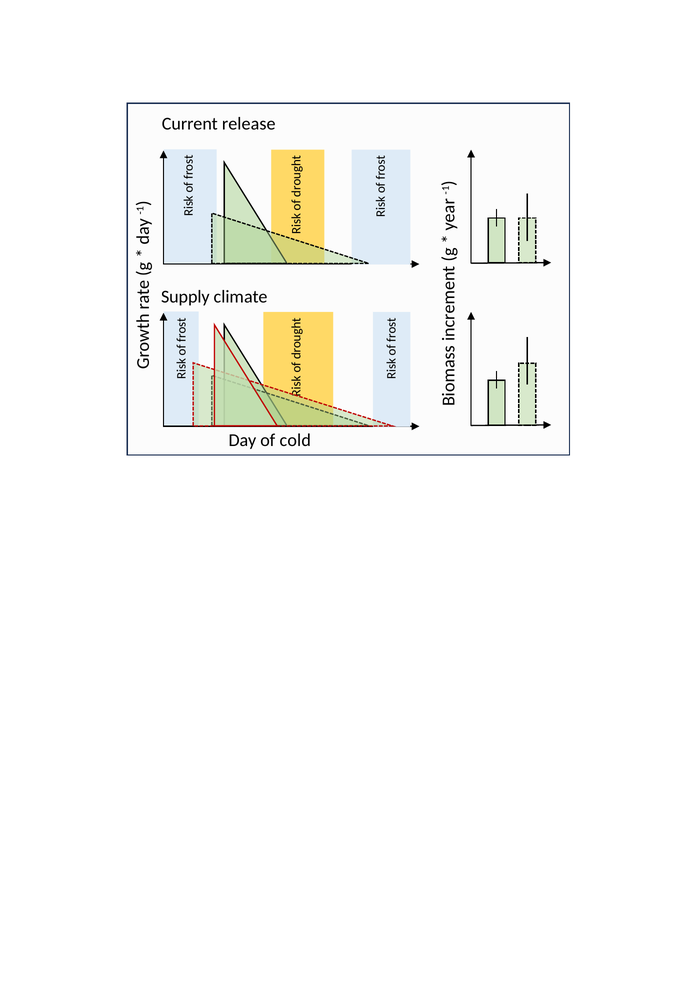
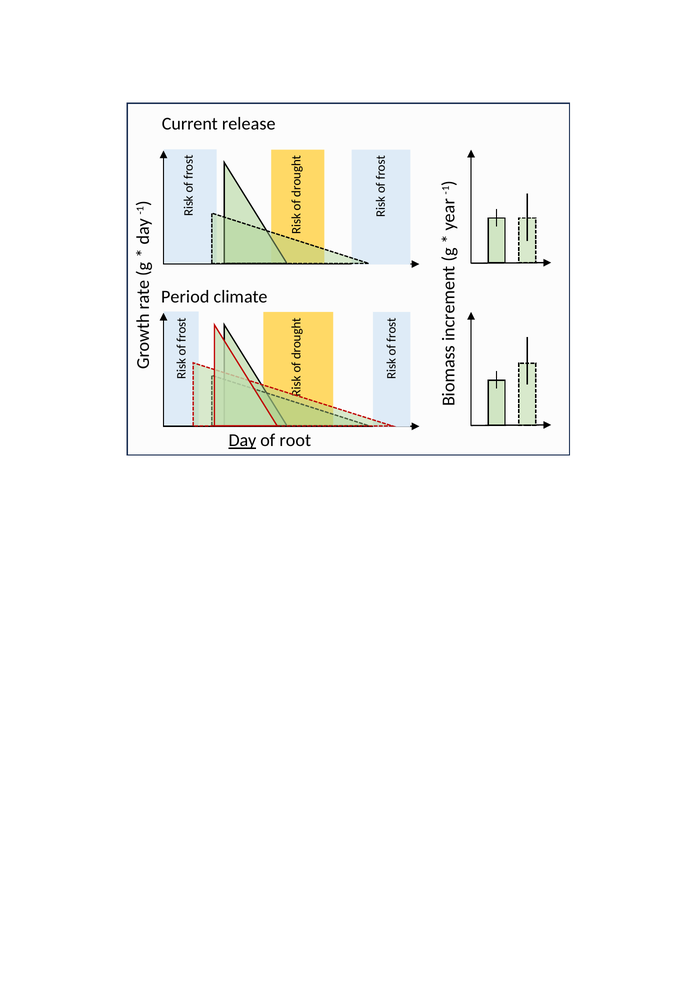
Supply: Supply -> Period (185, 297)
Day underline: none -> present (242, 440)
cold: cold -> root (295, 440)
